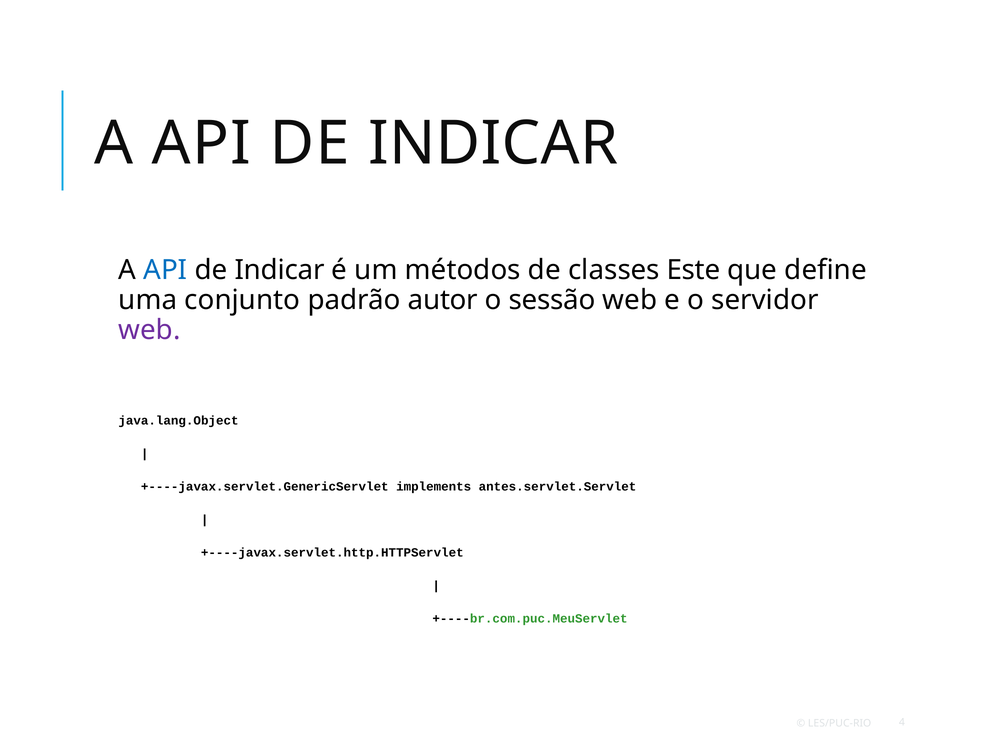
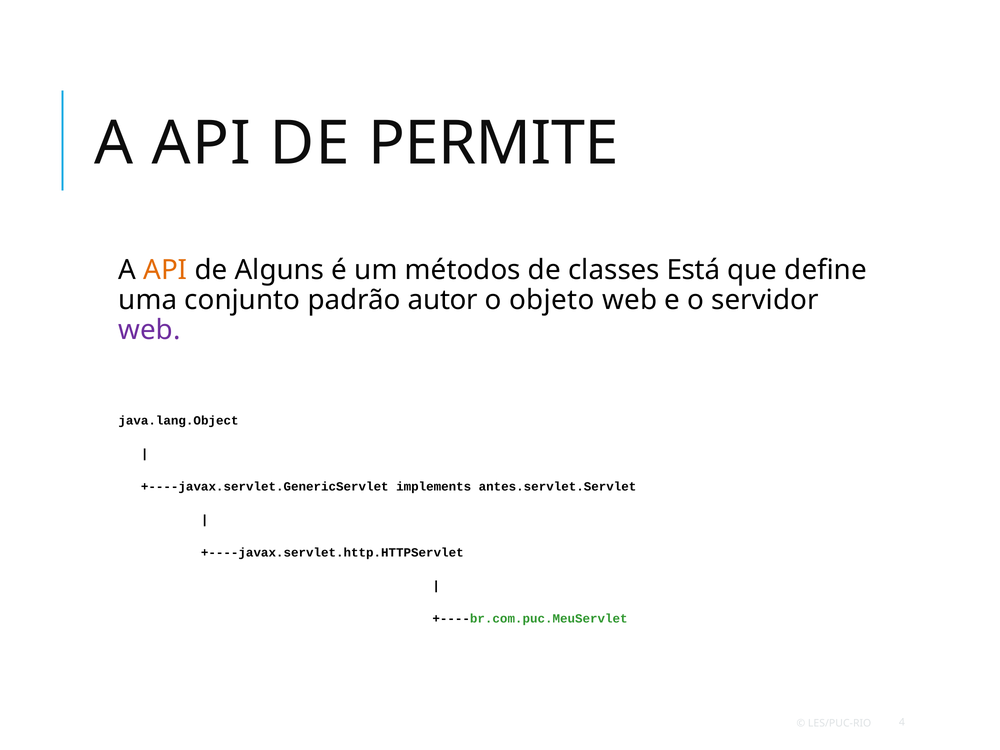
INDICAR: INDICAR -> PERMITE (493, 143)
API colour: blue -> orange (165, 270)
Indicar: Indicar -> Alguns (280, 270)
Este: Este -> Está (694, 270)
sessão: sessão -> objeto (552, 300)
